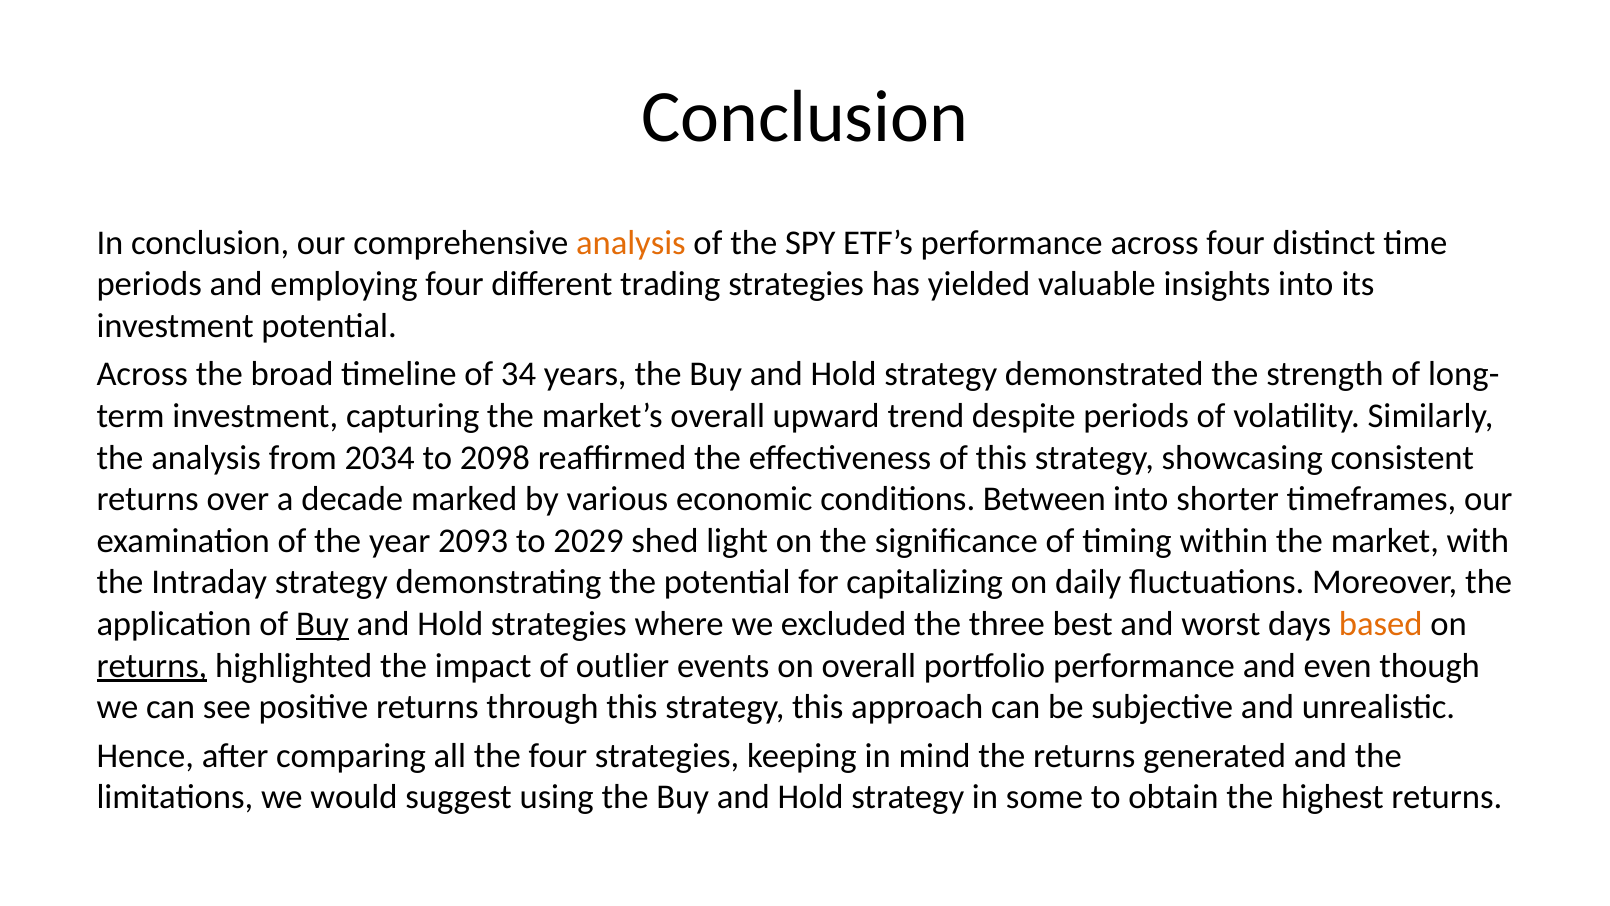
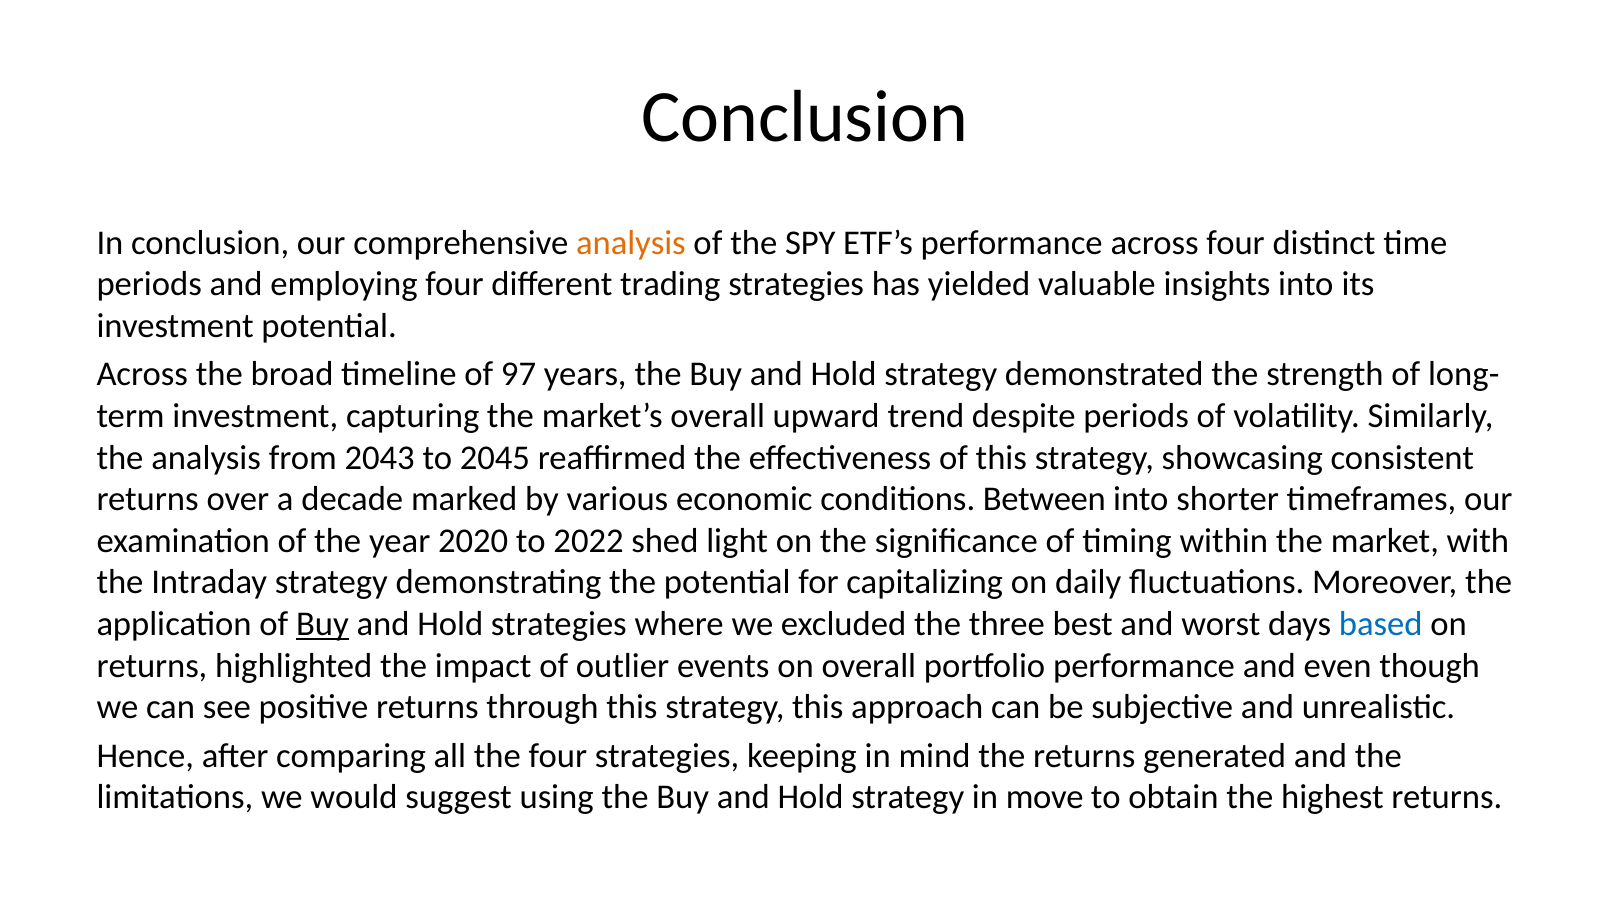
34: 34 -> 97 (519, 374)
2034: 2034 -> 2043 (380, 457)
2098: 2098 -> 2045 (495, 457)
2093: 2093 -> 2020 (473, 541)
2029: 2029 -> 2022 (589, 541)
based colour: orange -> blue (1381, 624)
returns underline: present -> none (152, 665)
some: some -> move (1045, 797)
